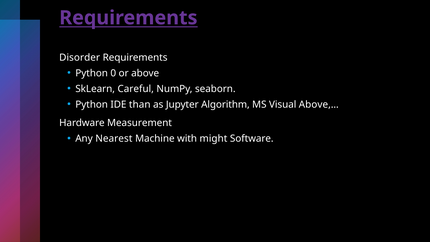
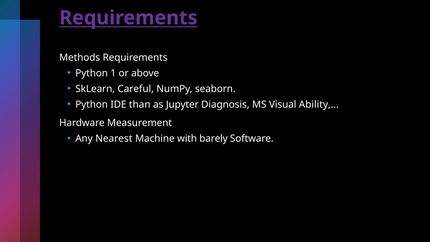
Disorder: Disorder -> Methods (80, 57)
0: 0 -> 1 (113, 73)
Algorithm: Algorithm -> Diagnosis (225, 105)
Above,…: Above,… -> Ability,… (319, 105)
might: might -> barely (214, 139)
